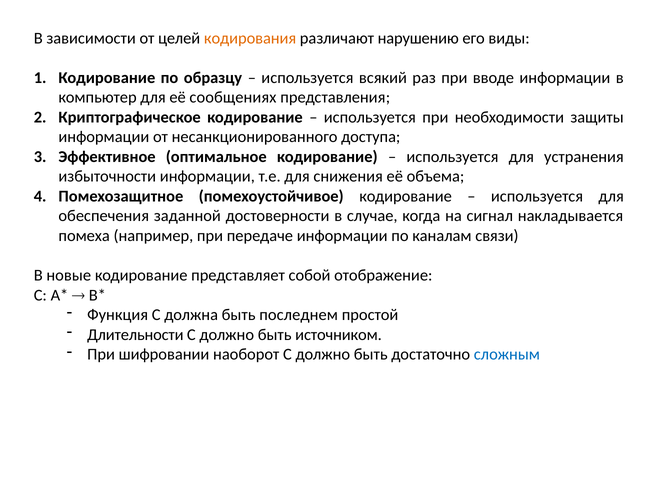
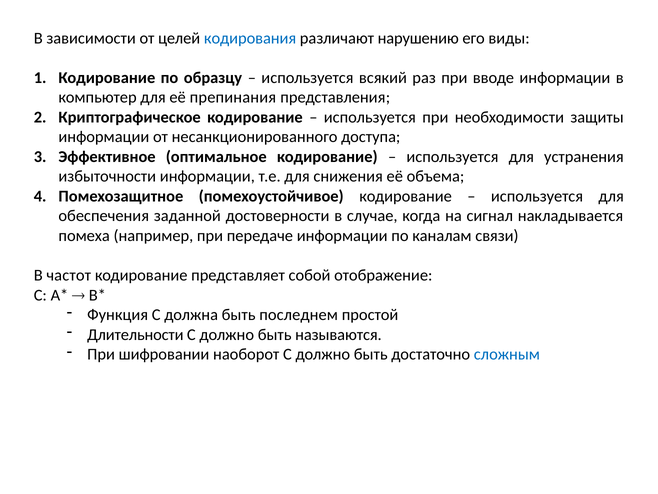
кодирования colour: orange -> blue (250, 38)
сообщениях: сообщениях -> препинания (233, 97)
новые: новые -> частот (69, 275)
источником: источником -> называются (338, 334)
